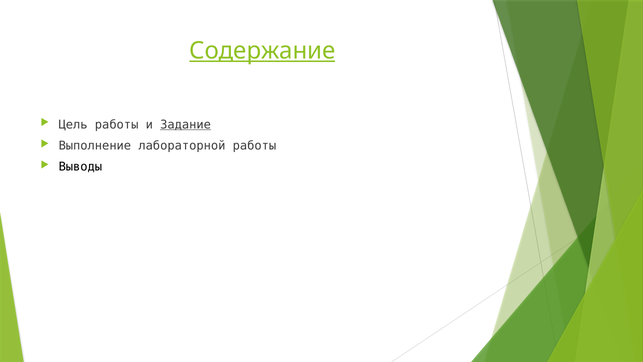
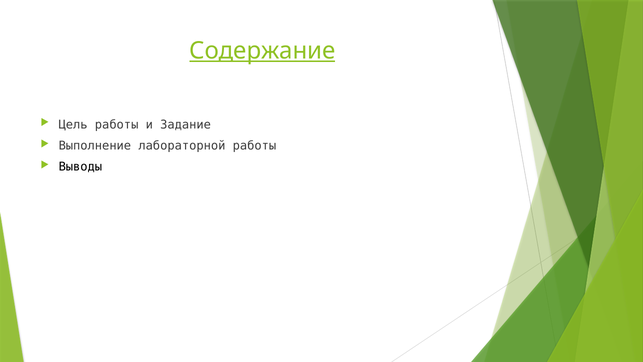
Задание underline: present -> none (186, 124)
